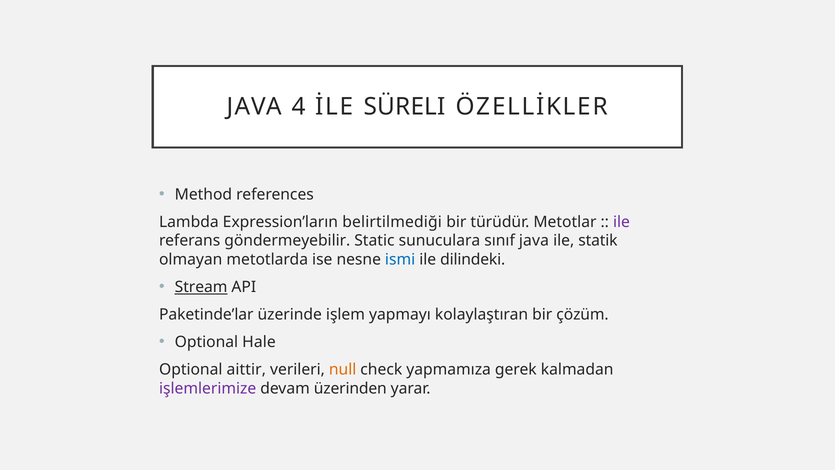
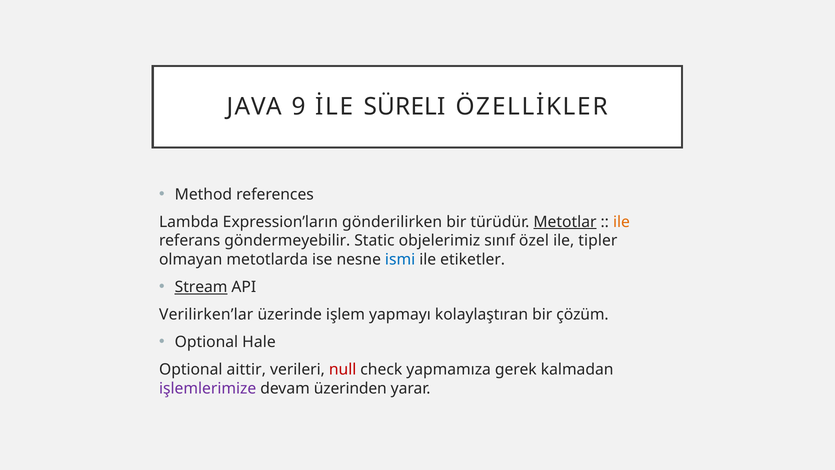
4: 4 -> 9 (299, 107)
belirtilmediği: belirtilmediği -> gönderilirken (392, 222)
Metotlar underline: none -> present (565, 222)
ile colour: purple -> orange (621, 222)
sunuculara: sunuculara -> objelerimiz (439, 241)
sınıf java: java -> özel (534, 241)
statik: statik -> tipler (598, 241)
dilindeki: dilindeki -> etiketler (473, 259)
Paketinde’lar: Paketinde’lar -> Verilirken’lar (206, 314)
null colour: orange -> red (343, 369)
